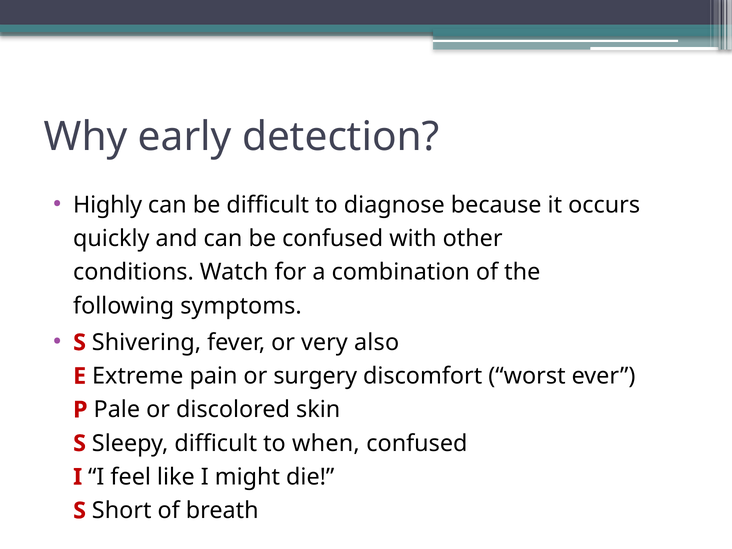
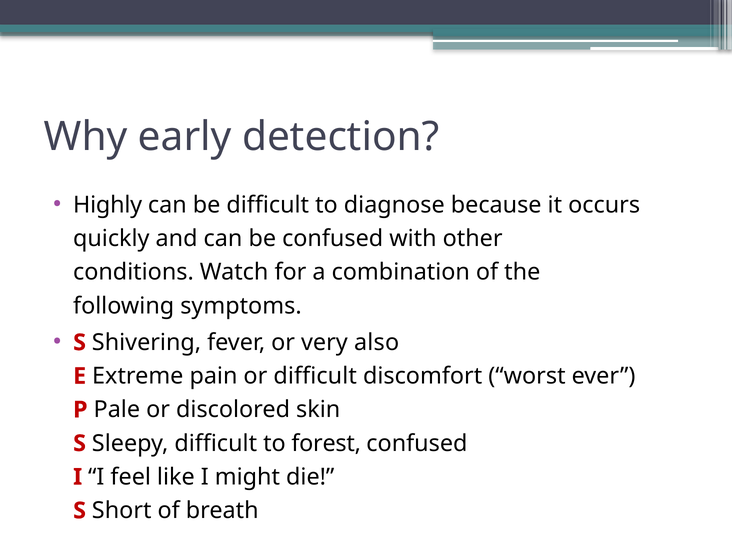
or surgery: surgery -> difficult (315, 376)
when: when -> forest (326, 443)
